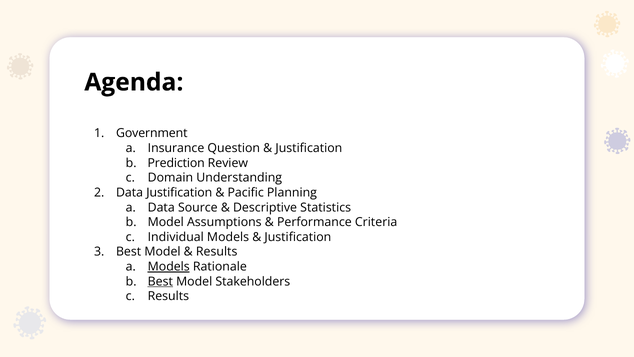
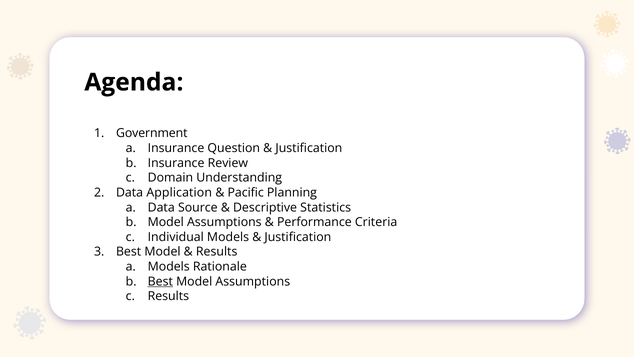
Prediction: Prediction -> Insurance (176, 163)
Data Justification: Justification -> Application (179, 192)
Models underline: present -> none (169, 266)
Stakeholders: Stakeholders -> Assumptions (253, 281)
